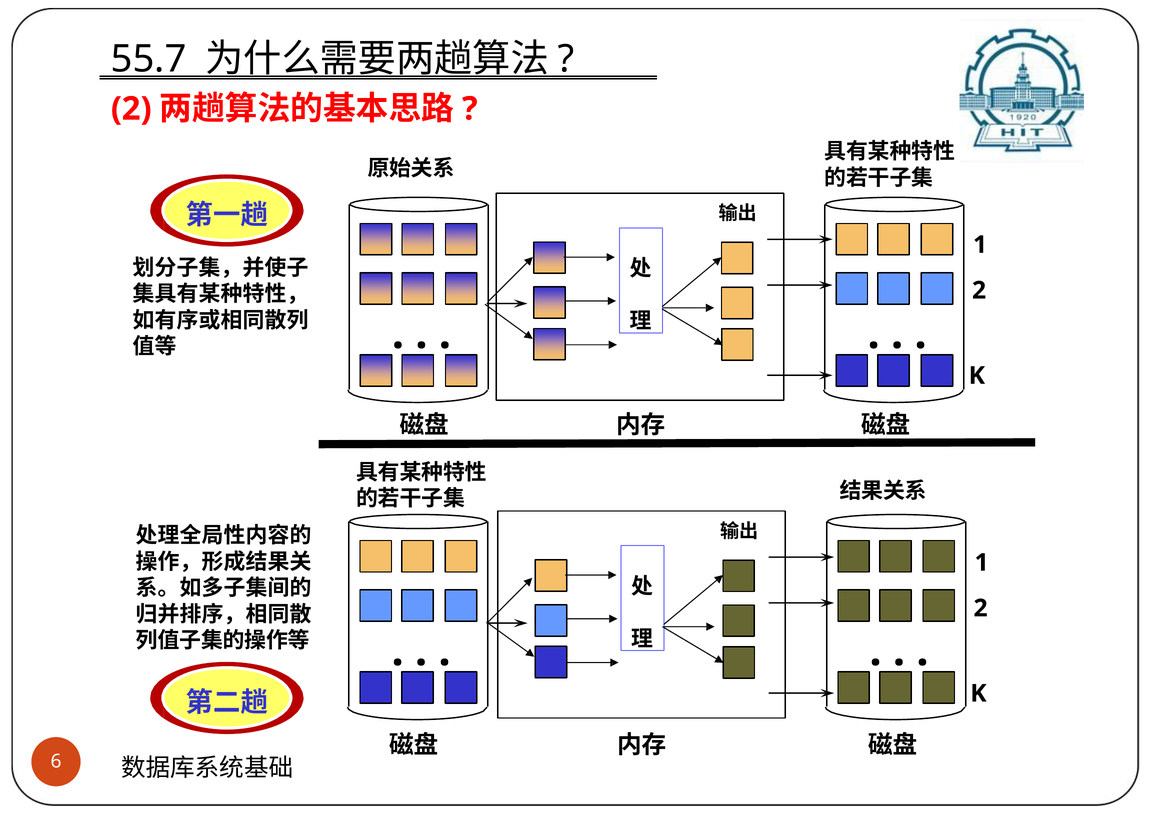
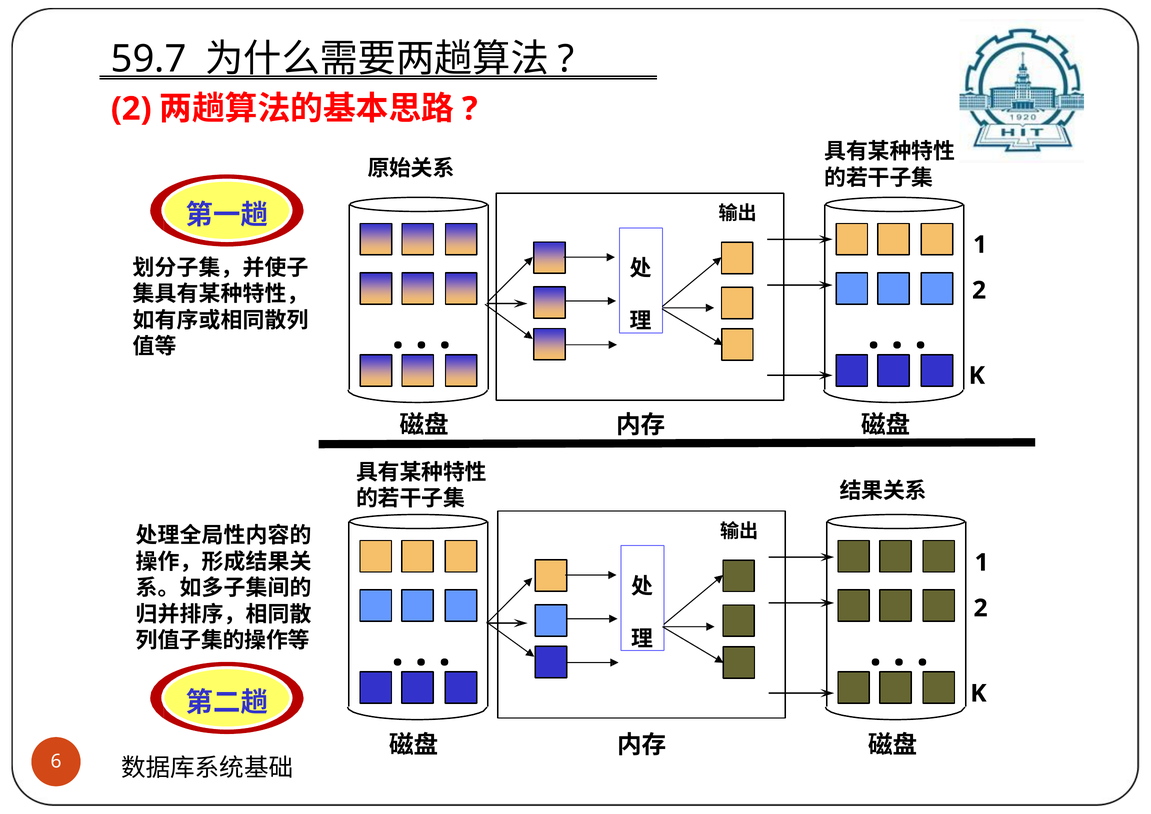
55.7: 55.7 -> 59.7 (149, 59)
